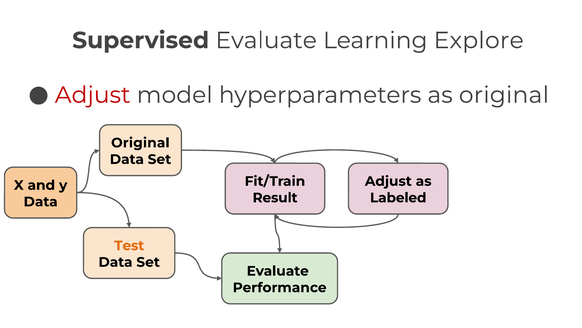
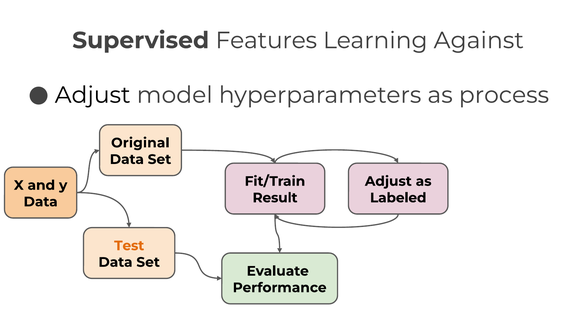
Supervised Evaluate: Evaluate -> Features (266, 40)
Explore: Explore -> Against (479, 40)
Adjust colour: red -> black (93, 95)
as original: original -> process (504, 95)
